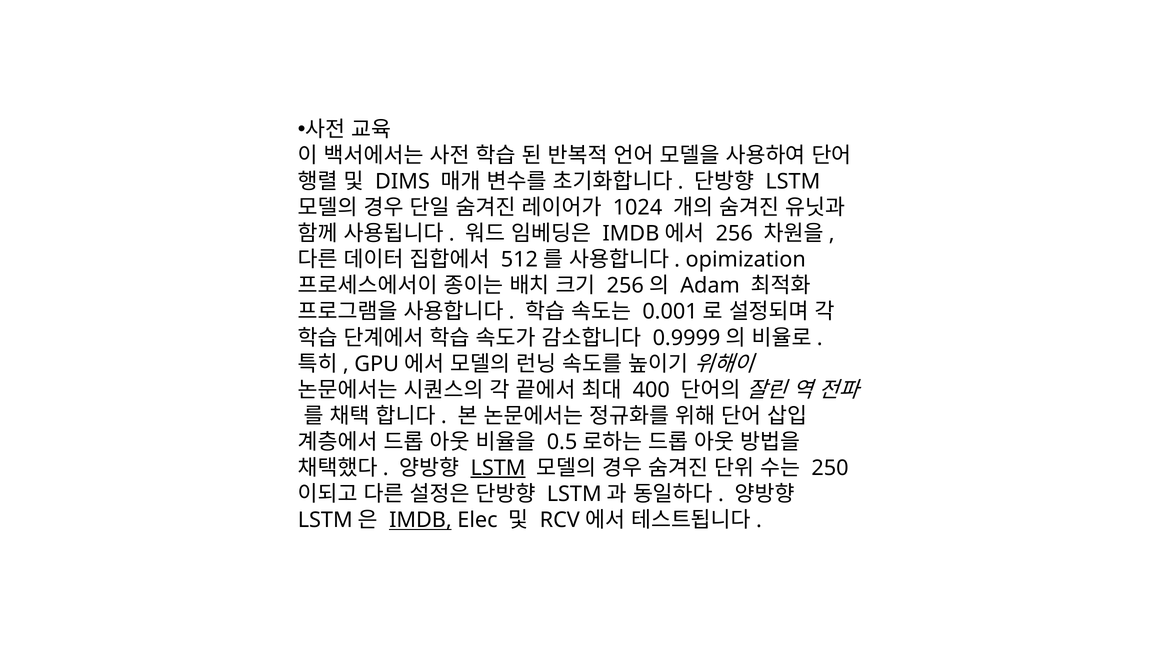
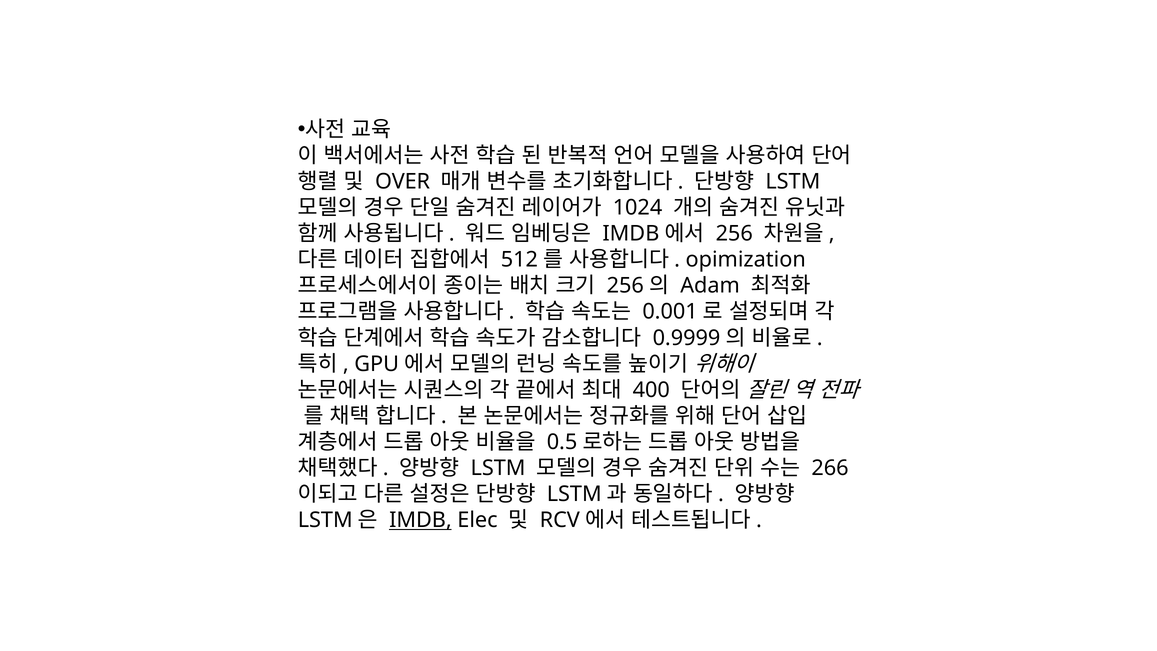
DIMS: DIMS -> OVER (403, 182)
LSTM underline: present -> none (498, 468)
250: 250 -> 266 (830, 468)
